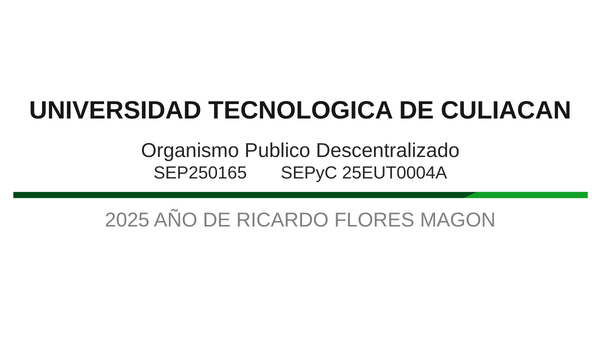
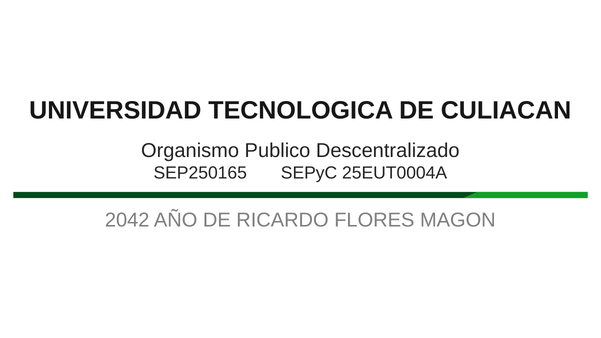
2025: 2025 -> 2042 (127, 220)
